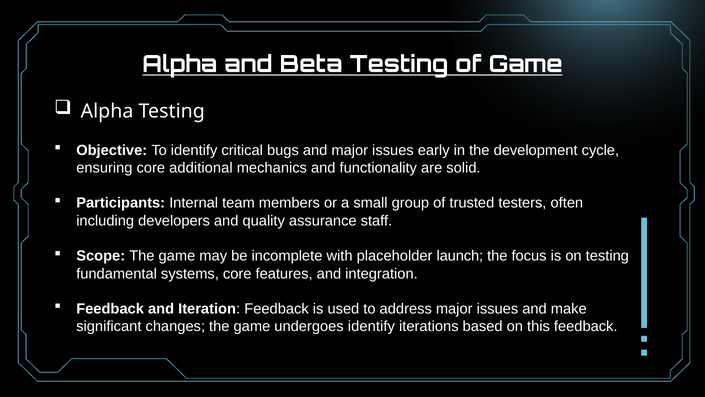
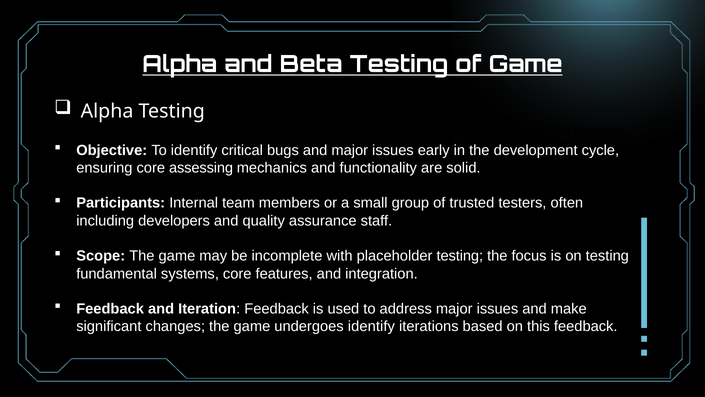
additional: additional -> assessing (201, 168)
placeholder launch: launch -> testing (460, 256)
